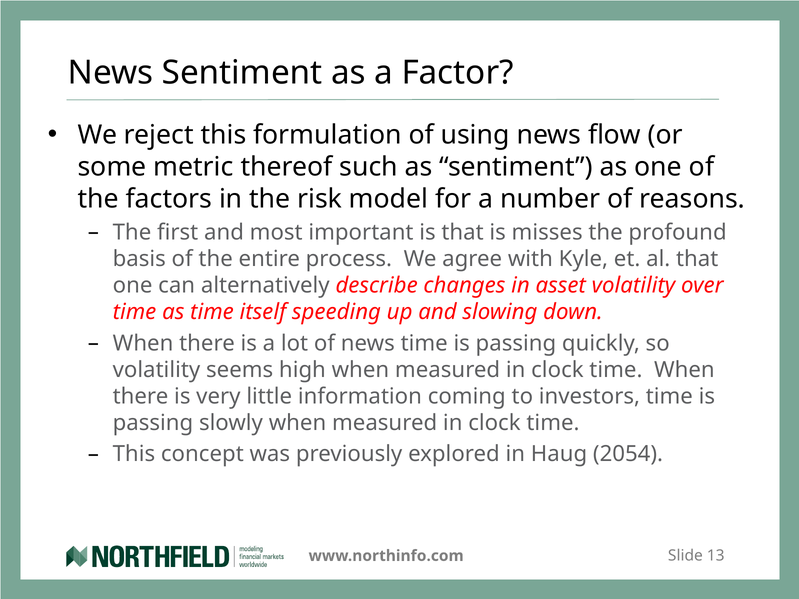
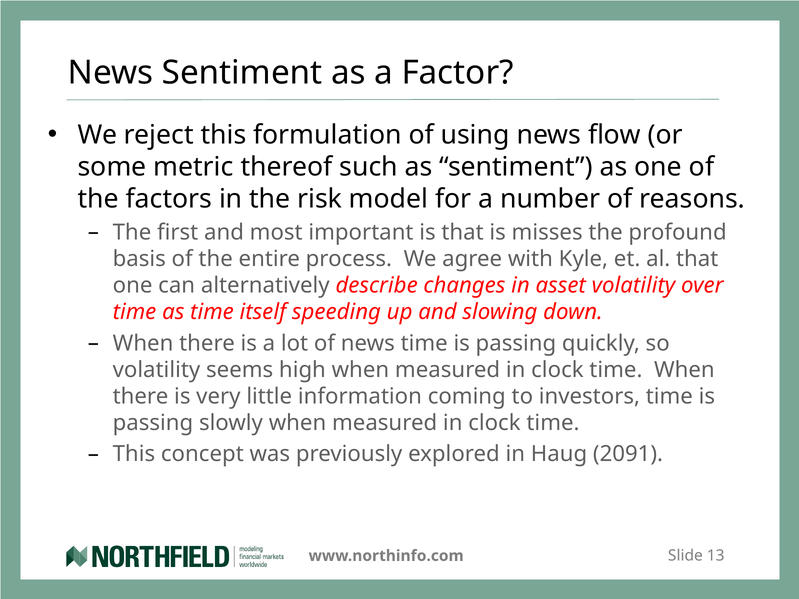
2054: 2054 -> 2091 (628, 454)
